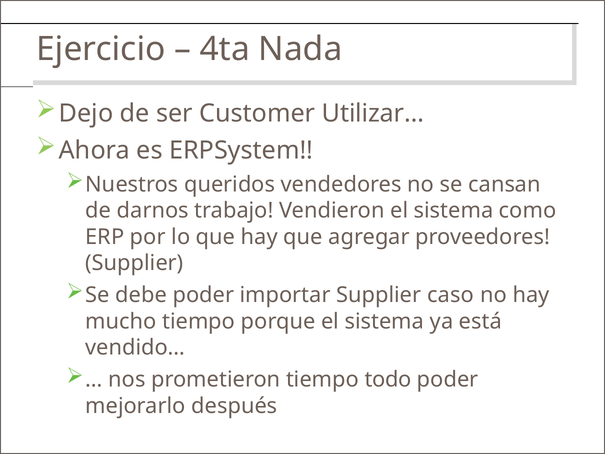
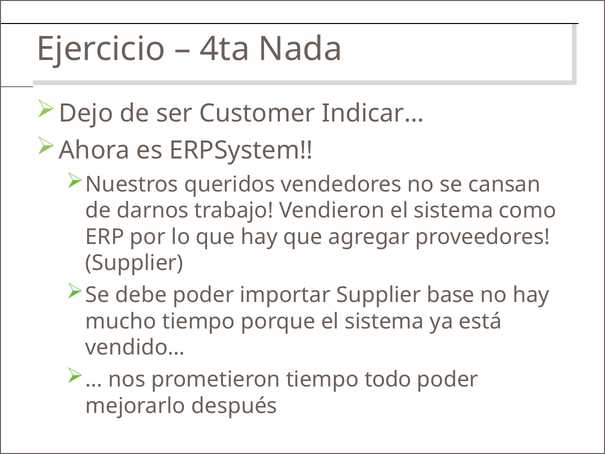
Utilizar…: Utilizar… -> Indicar… (373, 113)
caso: caso -> base (451, 295)
